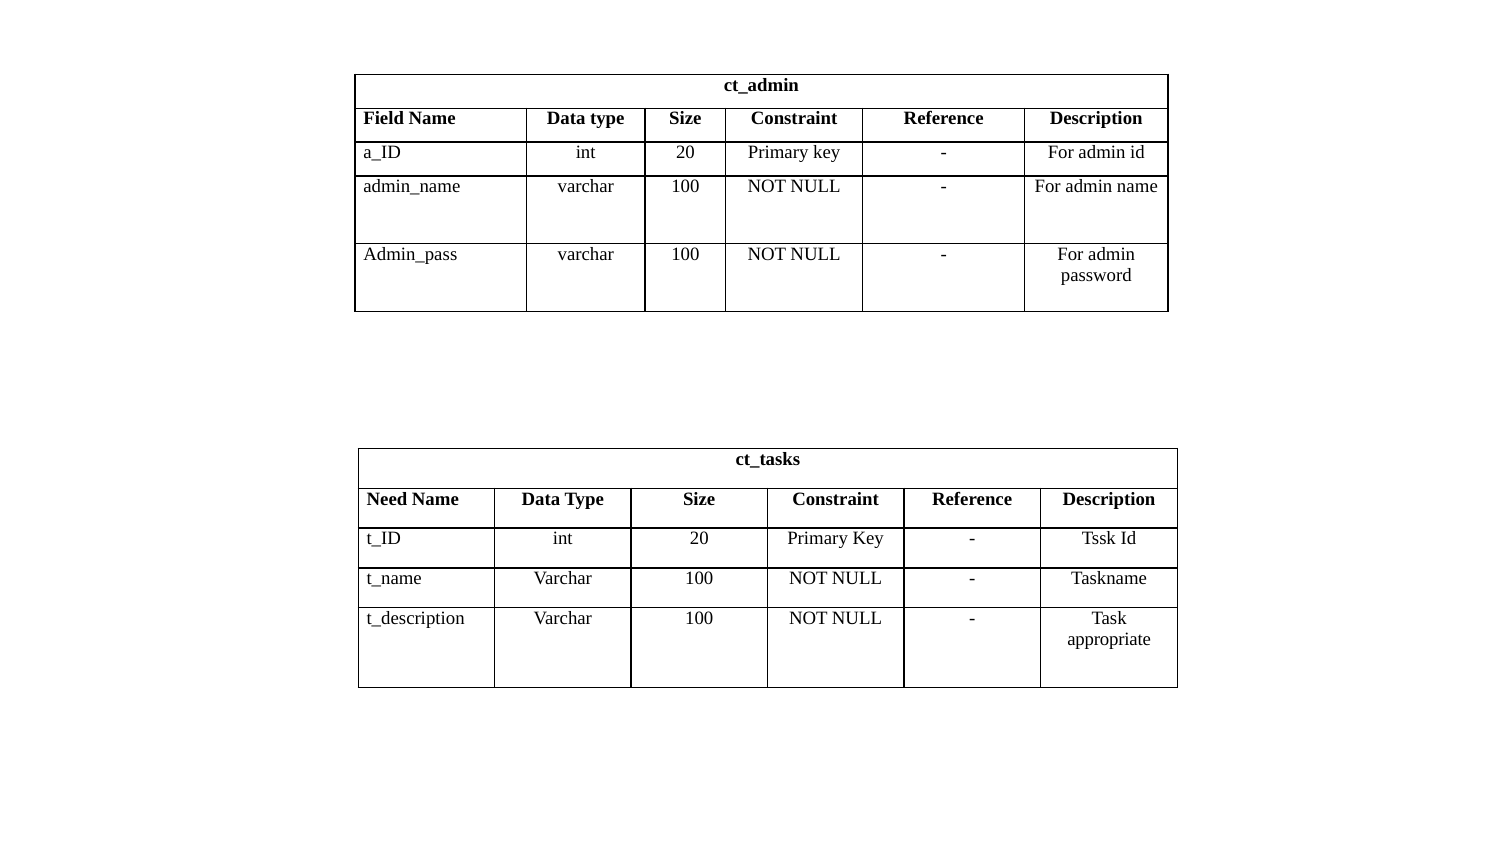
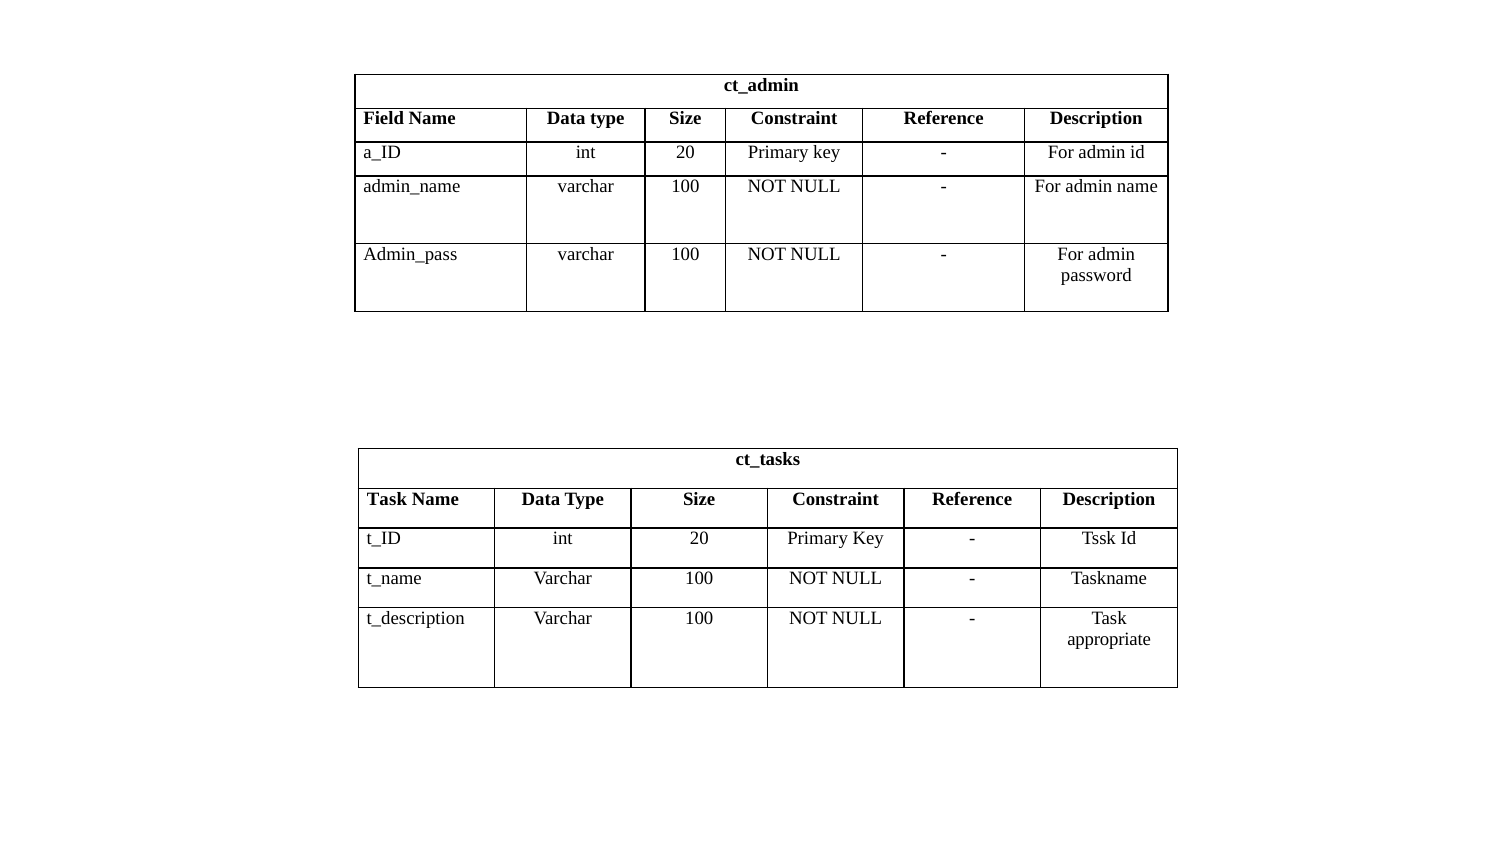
Need: Need -> Task (387, 499)
